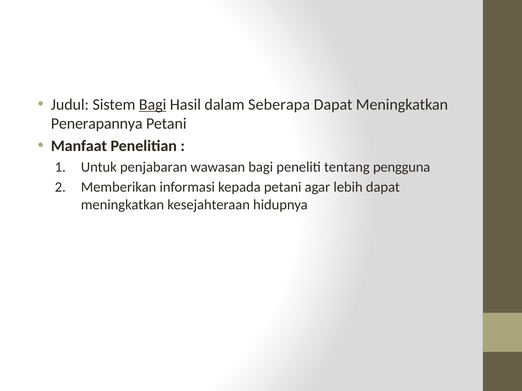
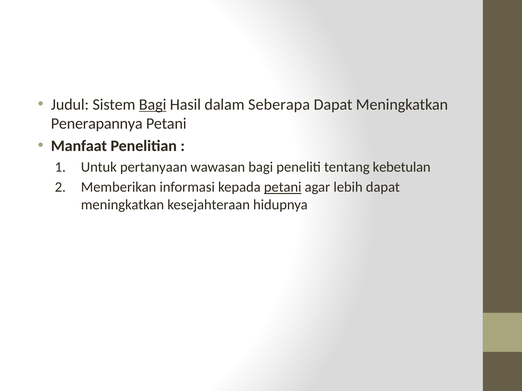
penjabaran: penjabaran -> pertanyaan (154, 167)
pengguna: pengguna -> kebetulan (402, 167)
petani underline: none -> present (283, 187)
